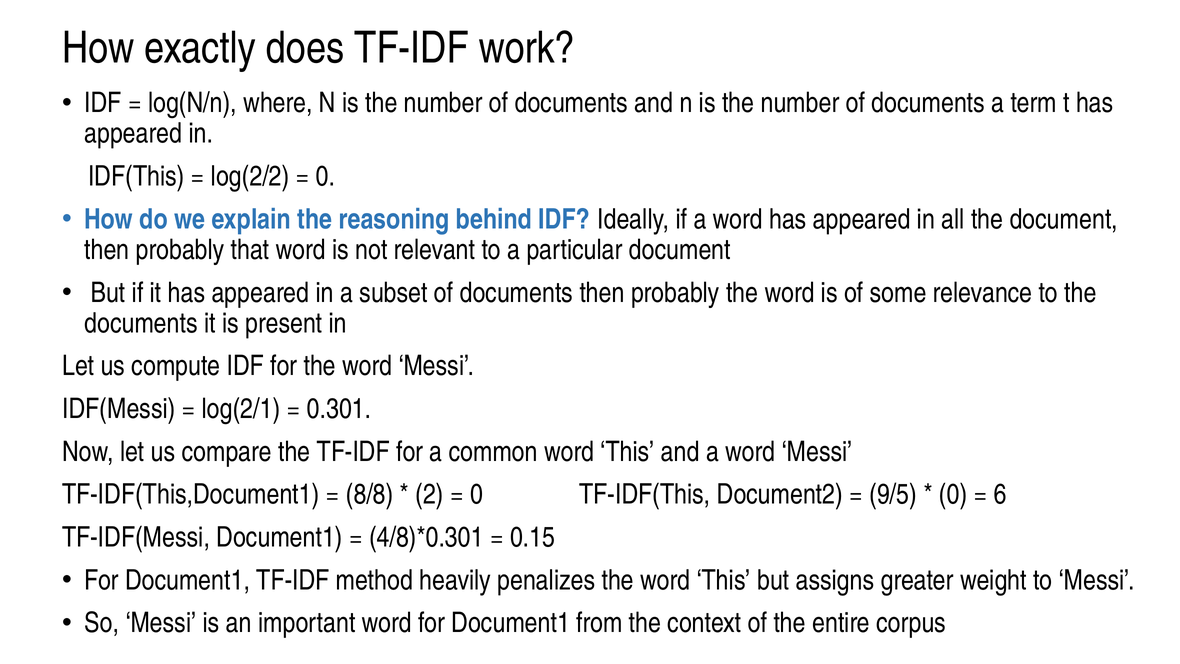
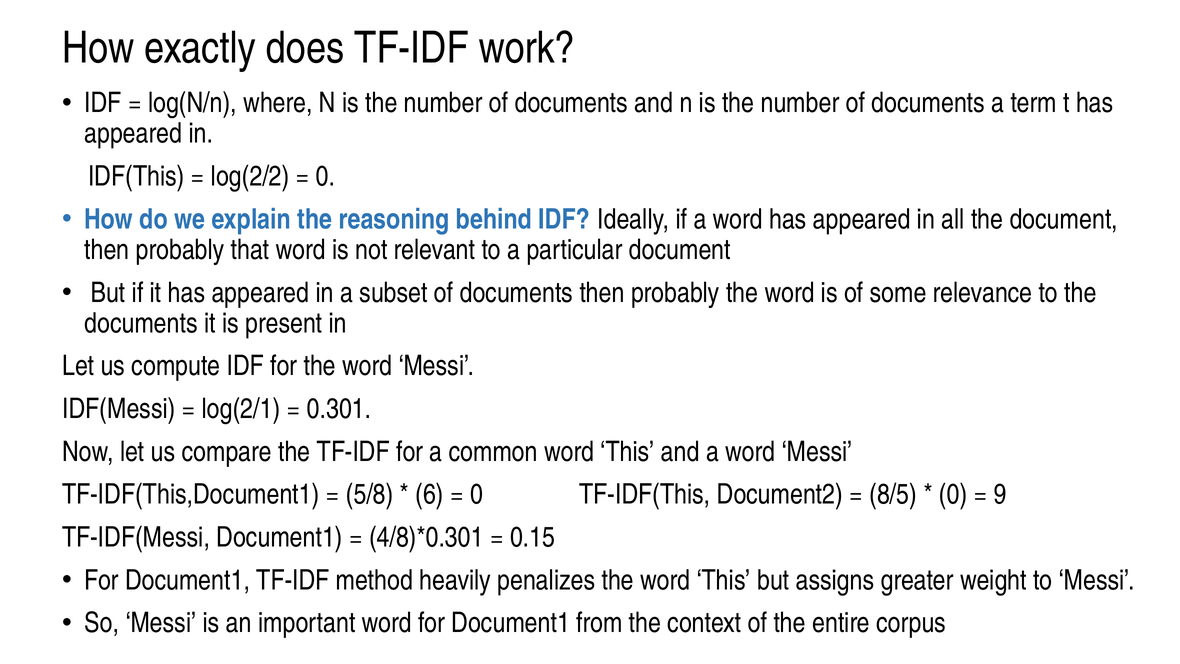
8/8: 8/8 -> 5/8 (370, 494)
2: 2 -> 6 (430, 494)
9/5: 9/5 -> 8/5 (893, 494)
6: 6 -> 9 (1000, 494)
